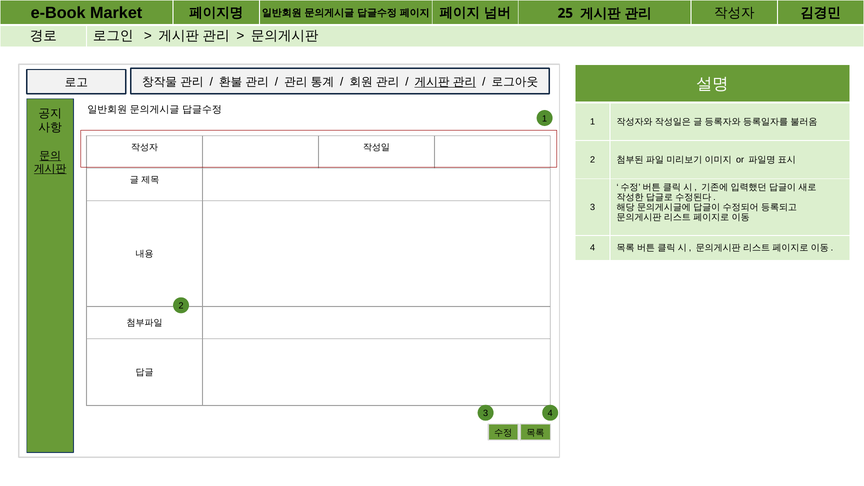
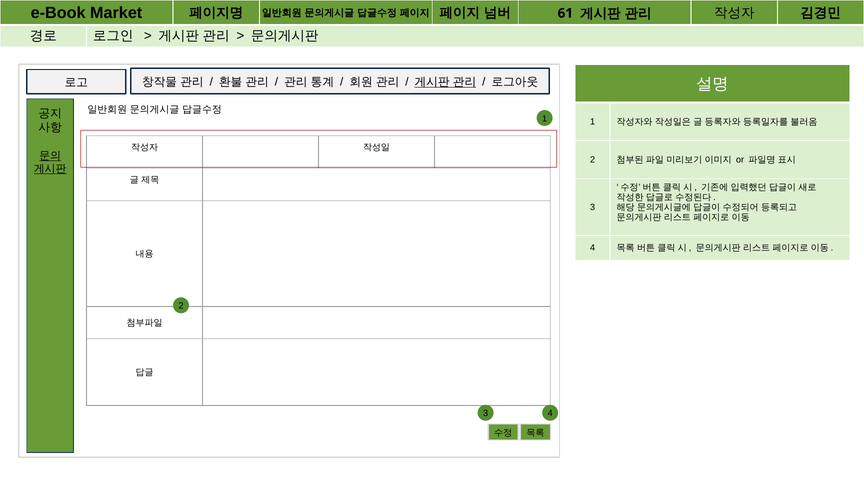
25: 25 -> 61 (565, 13)
